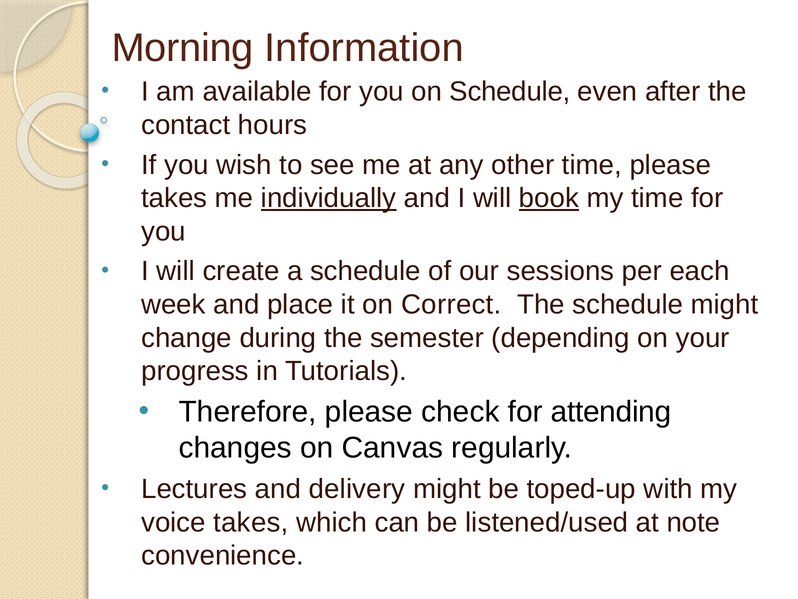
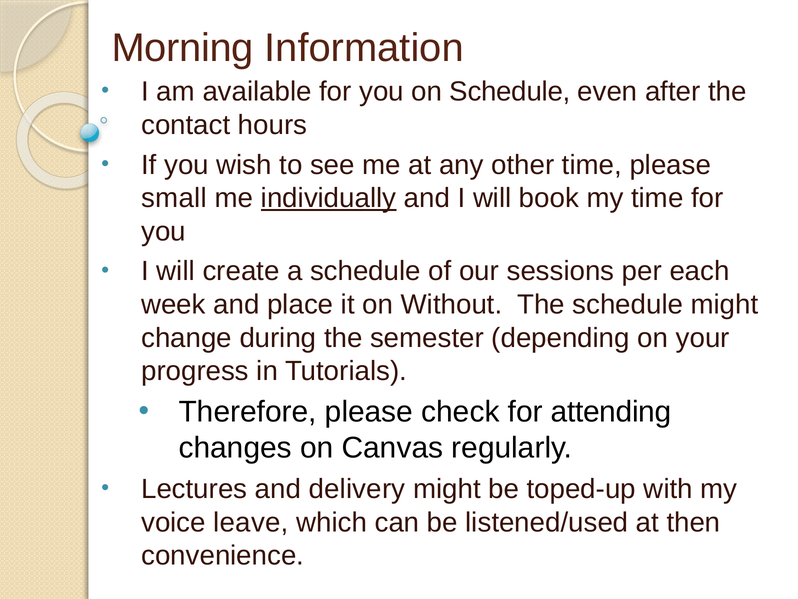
takes: takes -> small (174, 198)
book underline: present -> none (549, 198)
Correct: Correct -> Without (452, 304)
voice takes: takes -> leave (251, 522)
note: note -> then (694, 522)
